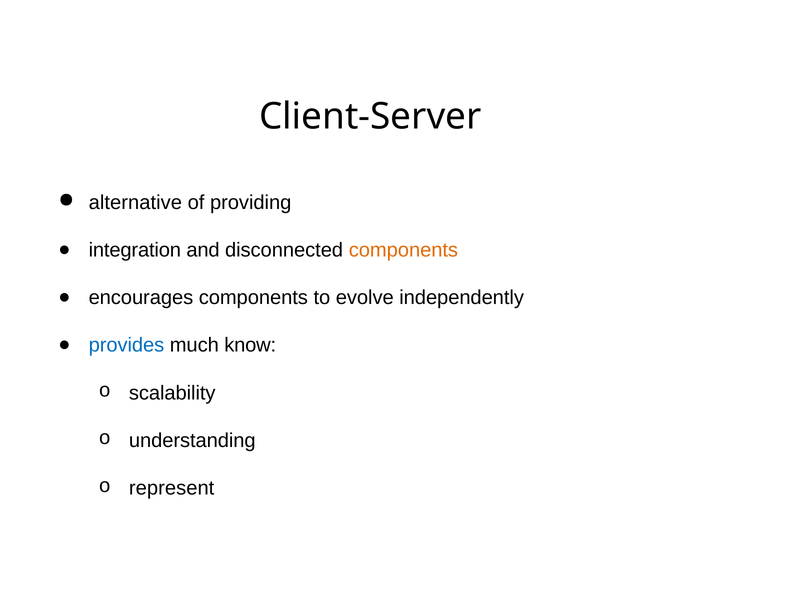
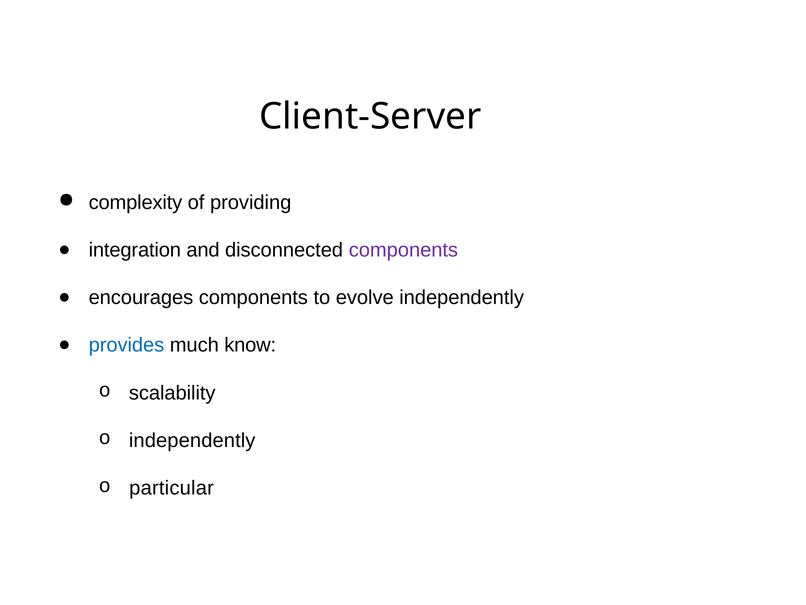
alternative: alternative -> complexity (135, 202)
components colour: orange -> purple (403, 250)
understanding: understanding -> independently (192, 440)
represent: represent -> particular (172, 488)
